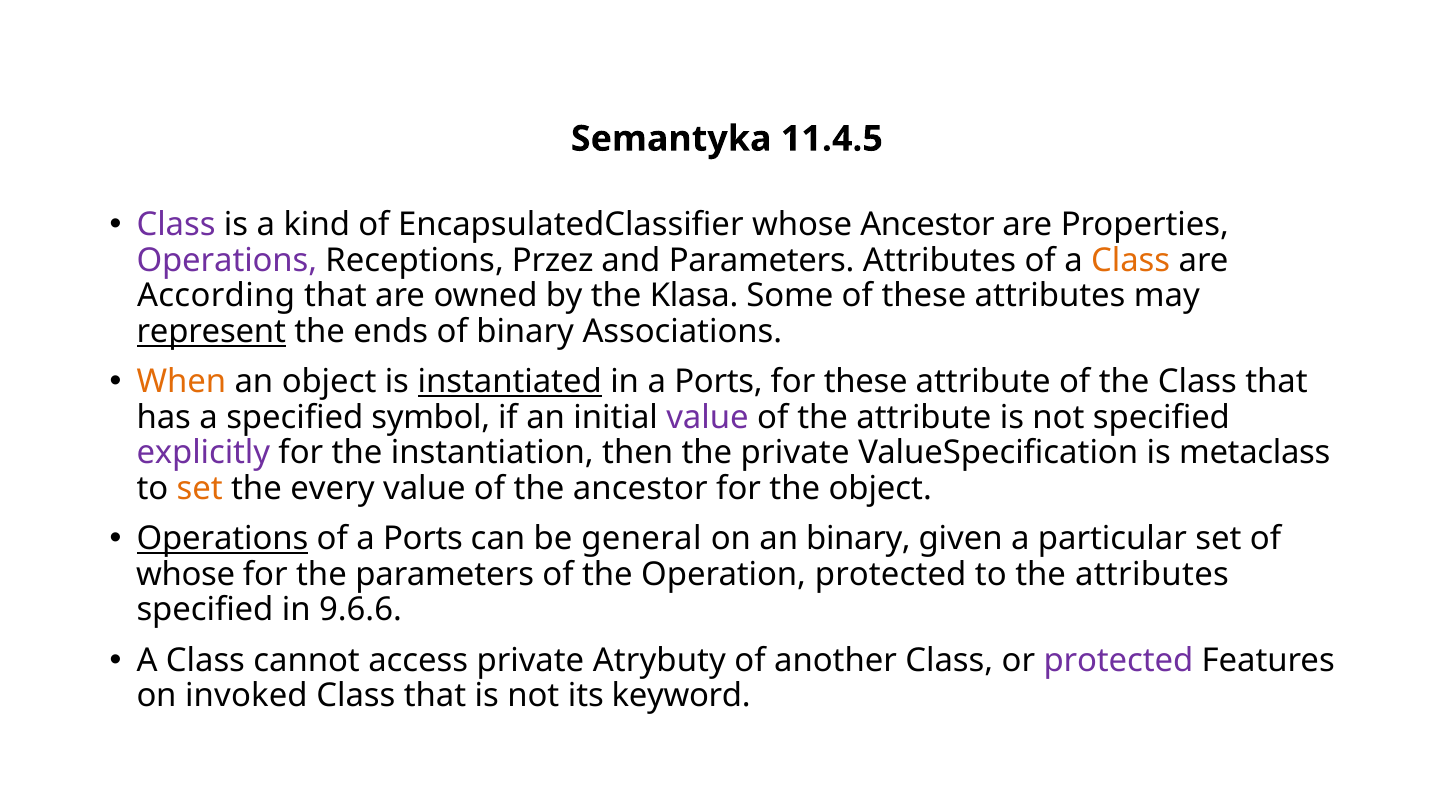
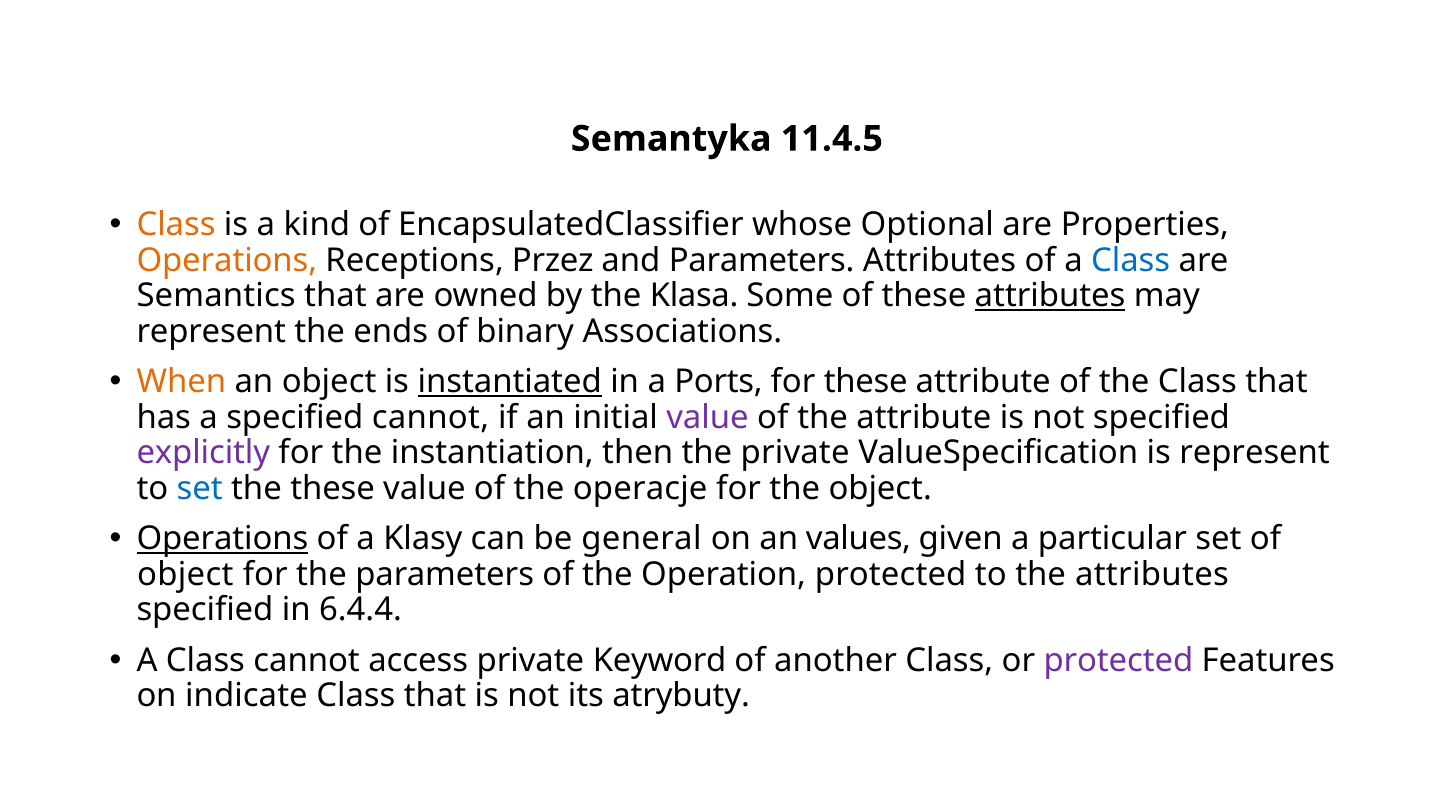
Class colour: purple -> orange (176, 225)
whose Ancestor: Ancestor -> Optional (927, 225)
Operations colour: purple -> orange (227, 261)
Class colour: orange -> blue (1131, 261)
According: According -> Semantics (216, 296)
attributes underline: none -> present (1050, 296)
represent underline: present -> none (211, 332)
specified symbol: symbol -> cannot (430, 418)
is metaclass: metaclass -> represent (1255, 453)
set colour: orange -> blue (200, 489)
the every: every -> these (333, 489)
the ancestor: ancestor -> operacje (640, 489)
of a Ports: Ports -> Klasy (423, 539)
an binary: binary -> values (858, 539)
whose: whose -> object (185, 575)
9.6.6: 9.6.6 -> 6.4.4 (361, 610)
Atrybuty: Atrybuty -> Keyword (660, 661)
invoked: invoked -> indicate (246, 696)
keyword: keyword -> atrybuty (681, 696)
